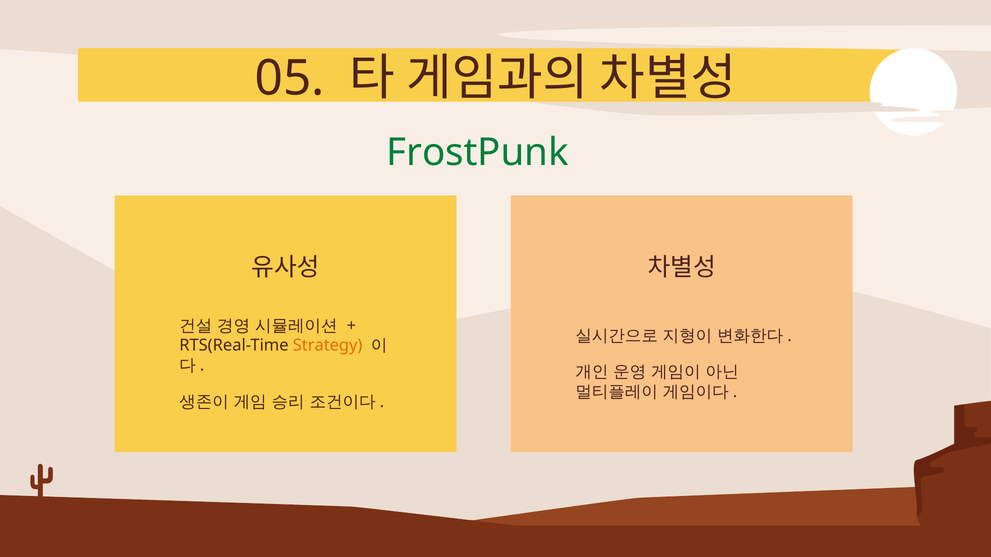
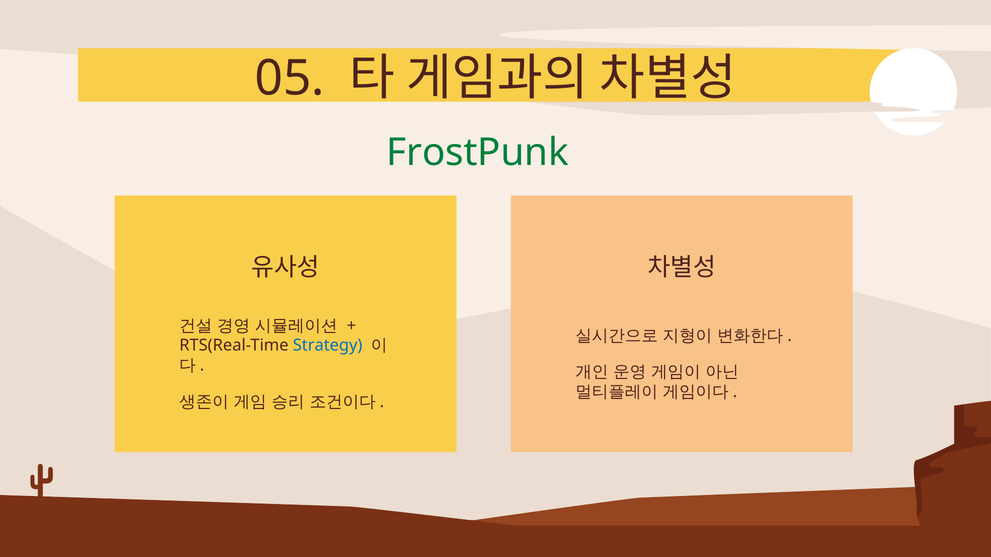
Strategy colour: orange -> blue (328, 346)
